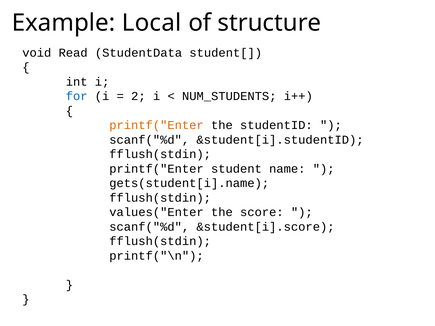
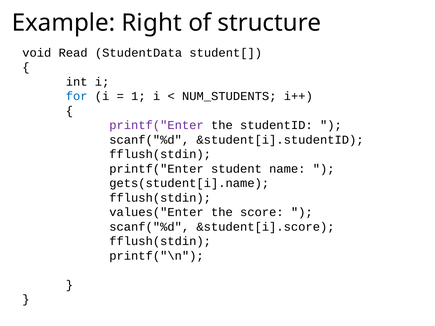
Local: Local -> Right (152, 23)
2: 2 -> 1 (138, 96)
printf("Enter colour: orange -> purple (157, 125)
